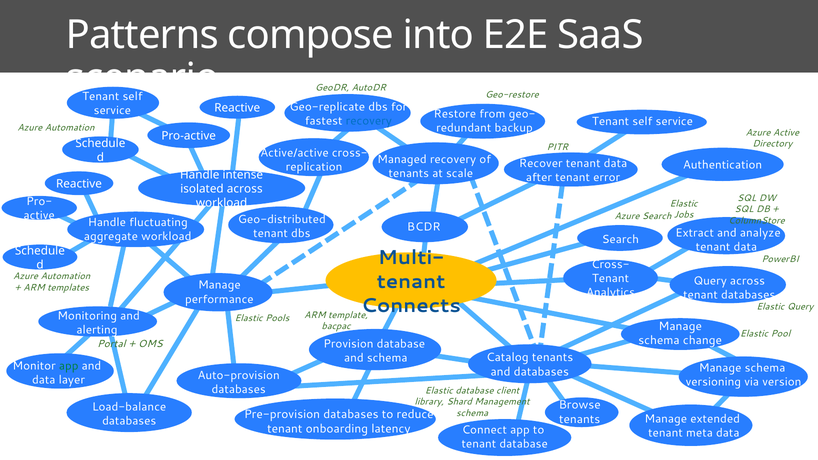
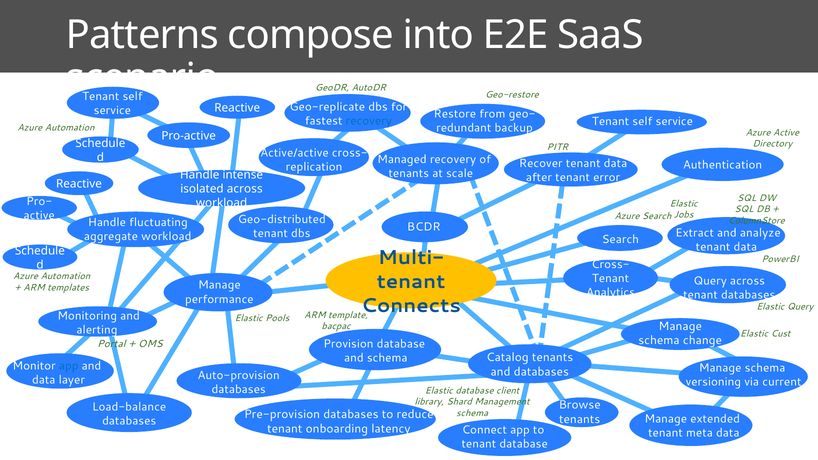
Pool: Pool -> Cust (781, 333)
app colour: green -> blue (69, 366)
version: version -> current (782, 382)
